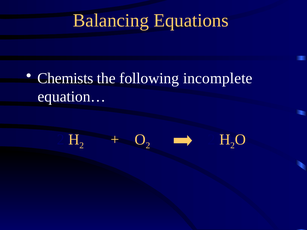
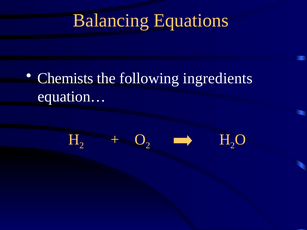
incomplete: incomplete -> ingredients (218, 78)
